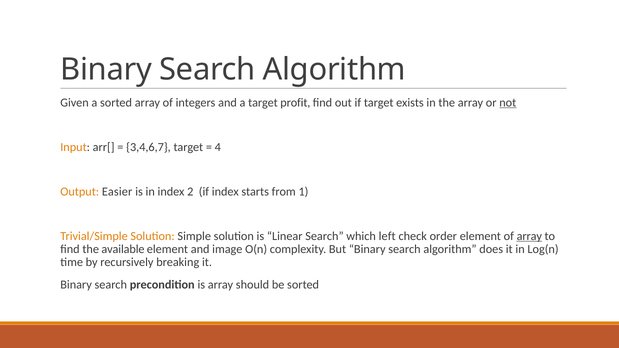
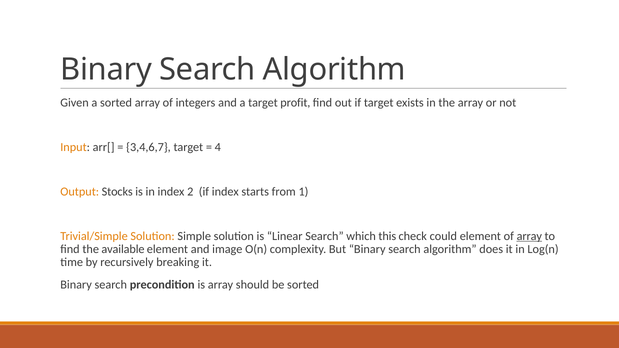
not underline: present -> none (508, 103)
Easier: Easier -> Stocks (117, 192)
left: left -> this (387, 236)
order: order -> could (443, 236)
